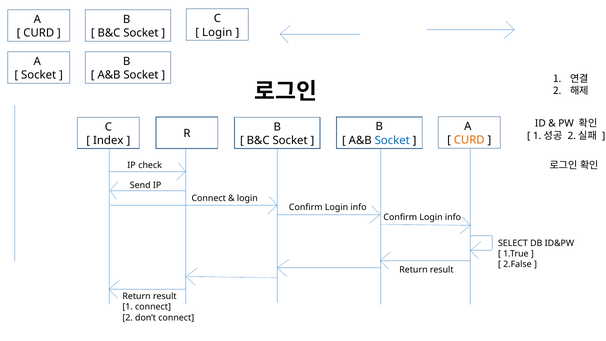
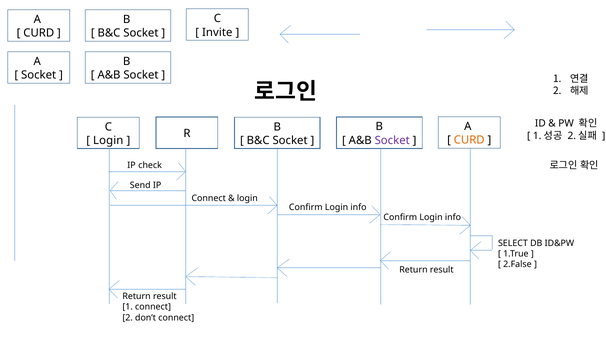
Login: Login -> Invite (217, 32)
Socket colour: blue -> purple (392, 140)
Index: Index -> Login (108, 140)
